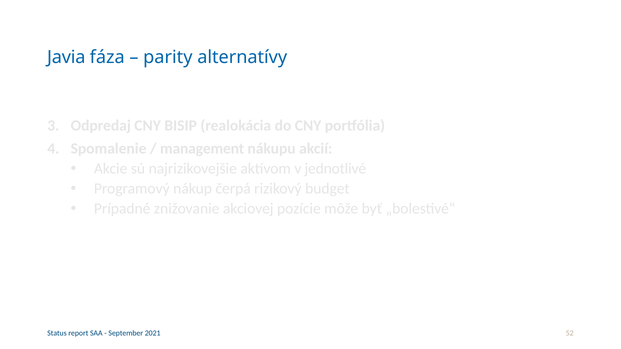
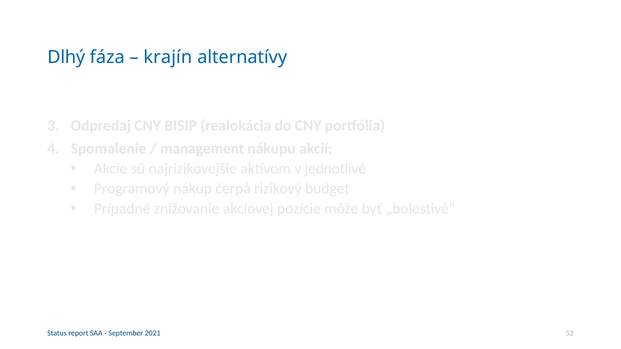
Javia: Javia -> Dlhý (66, 58)
parity: parity -> krajín (168, 58)
